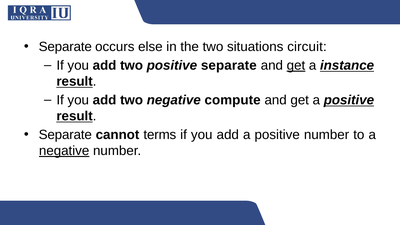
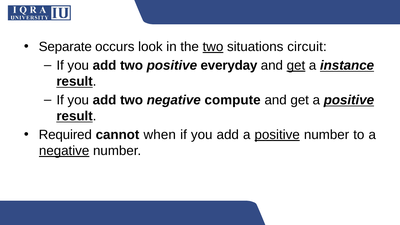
else: else -> look (150, 47)
two underline: none -> present (213, 47)
positive separate: separate -> everyday (229, 65)
Separate: Separate -> Required (65, 135)
terms: terms -> when (160, 135)
positive underline: none -> present (277, 135)
